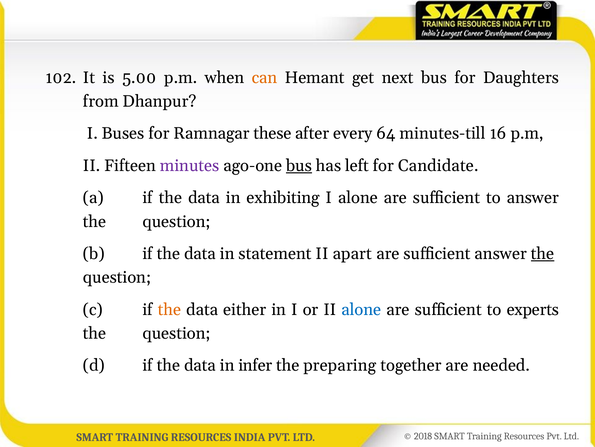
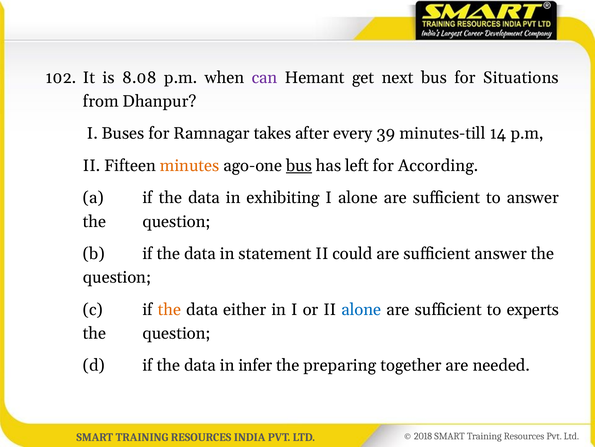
5.00: 5.00 -> 8.08 (139, 77)
can colour: orange -> purple (265, 77)
Daughters: Daughters -> Situations (521, 77)
these: these -> takes (272, 133)
64: 64 -> 39 (386, 133)
16: 16 -> 14 (498, 133)
minutes colour: purple -> orange (190, 165)
Candidate: Candidate -> According (438, 165)
apart: apart -> could (352, 253)
the underline: present -> none (543, 253)
